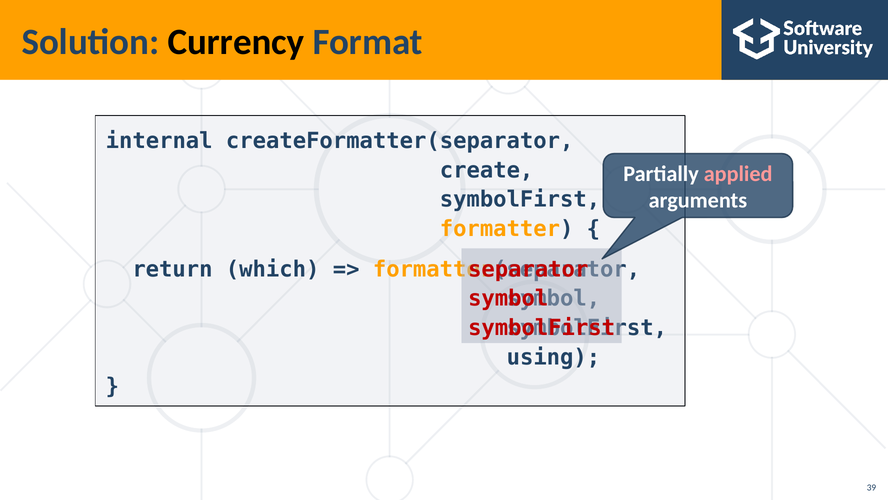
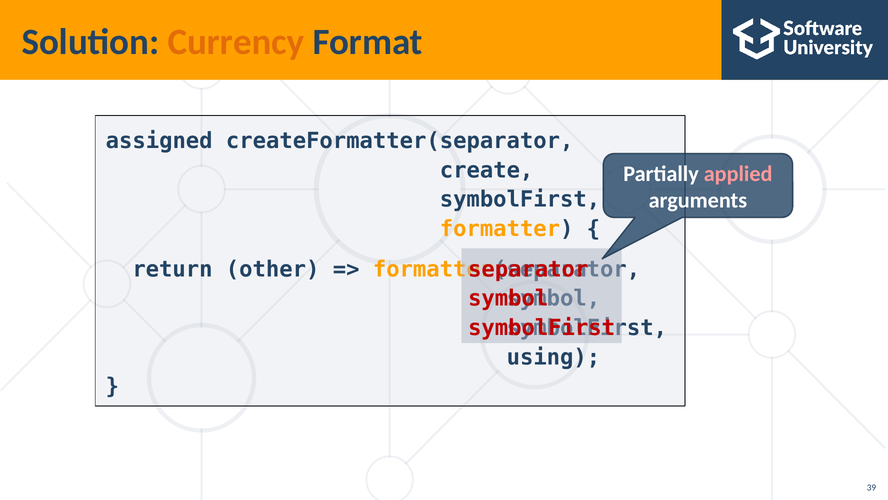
Currency colour: black -> orange (236, 42)
internal: internal -> assigned (159, 141)
which: which -> other (273, 269)
